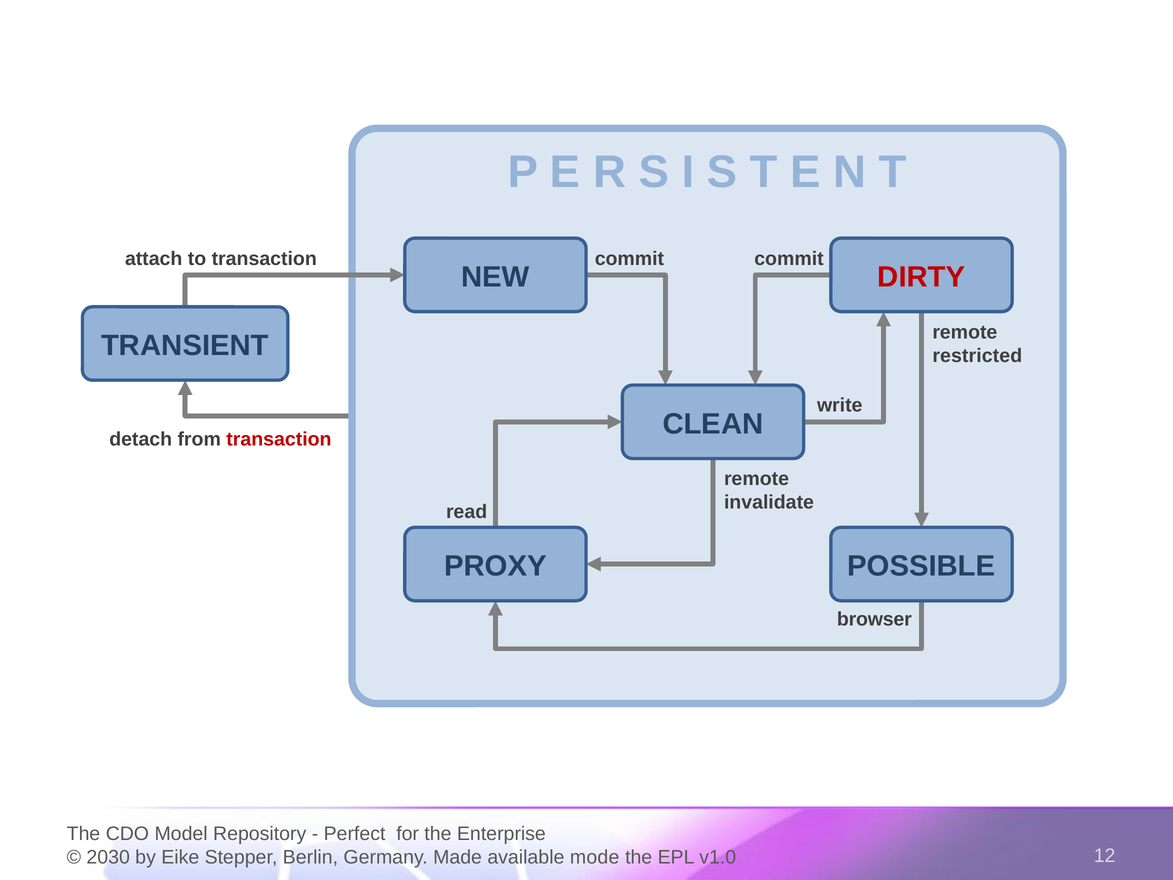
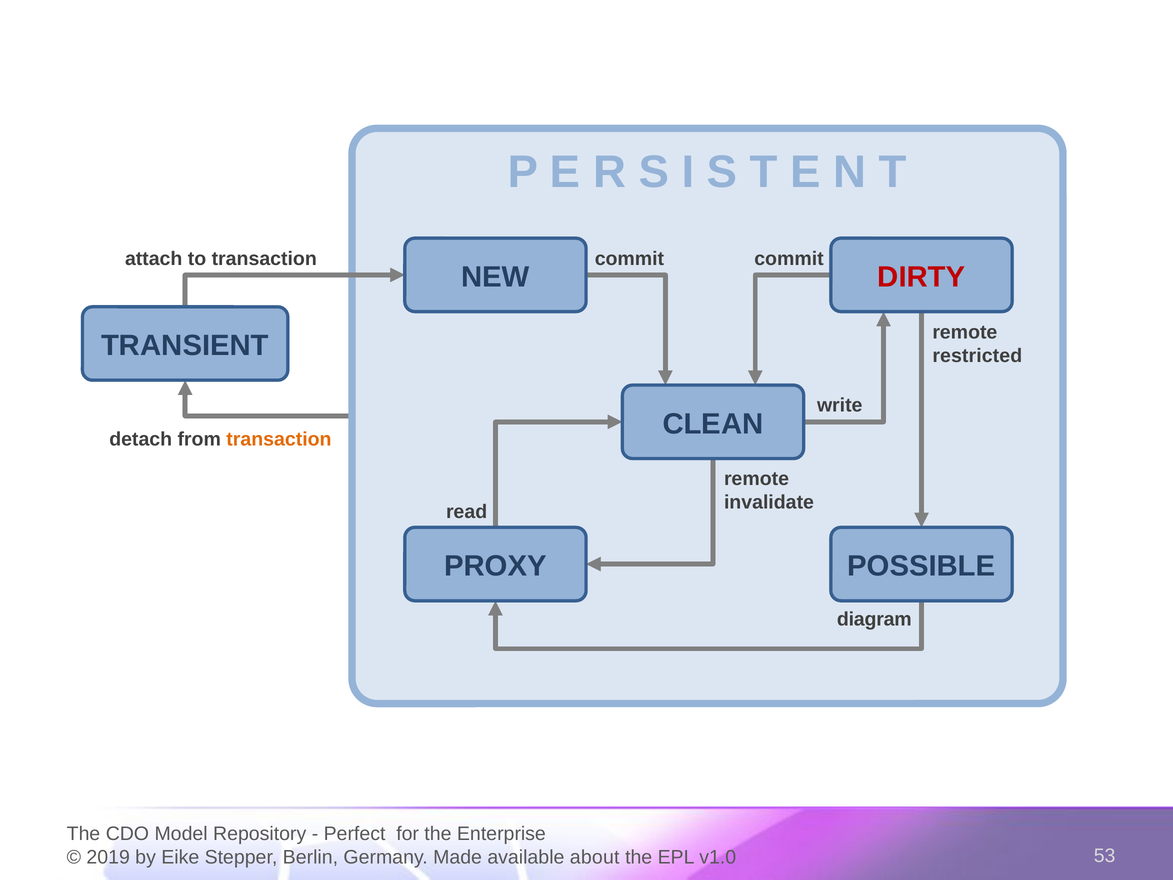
transaction colour: red -> orange (279, 439)
browser: browser -> diagram (874, 619)
2030: 2030 -> 2019 (108, 857)
mode: mode -> about (595, 857)
12: 12 -> 53 (1105, 856)
